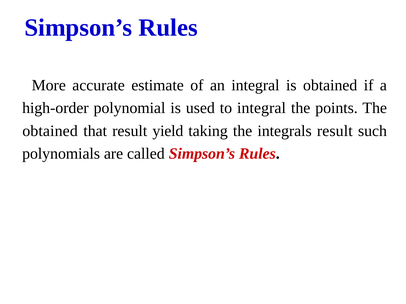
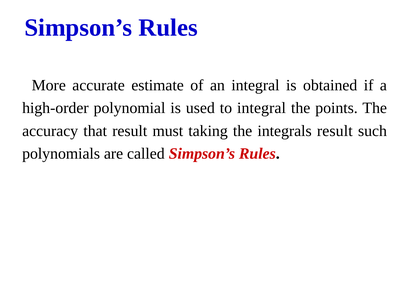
obtained: obtained -> accuracy (50, 131)
yield: yield -> must (168, 131)
